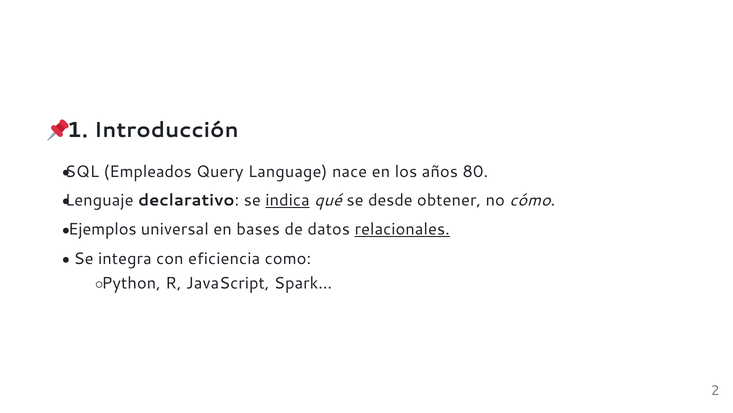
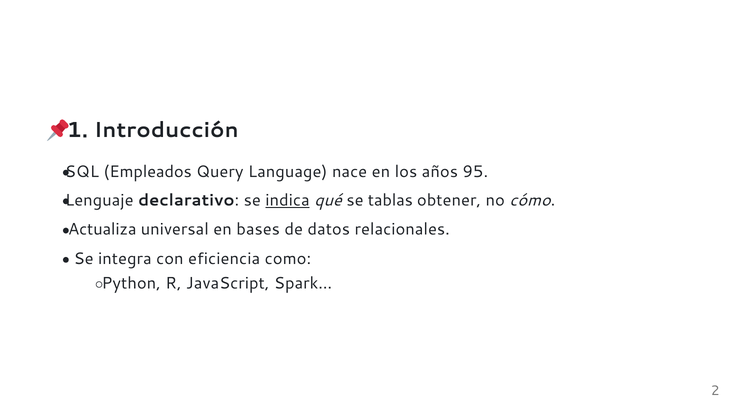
80: 80 -> 95 (475, 171)
desde: desde -> tablas (390, 200)
Ejemplos: Ejemplos -> Actualiza (102, 229)
relacionales underline: present -> none (402, 229)
